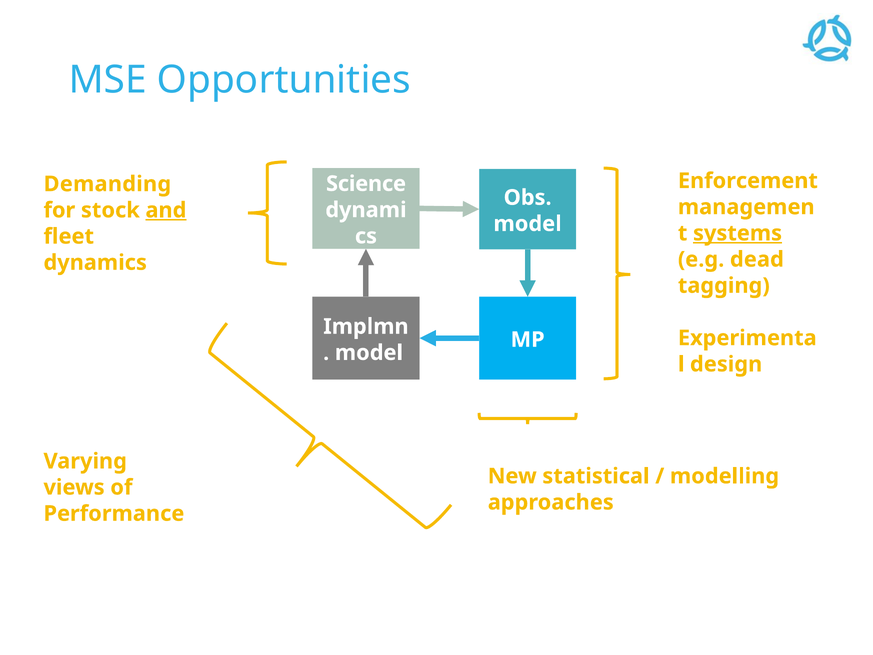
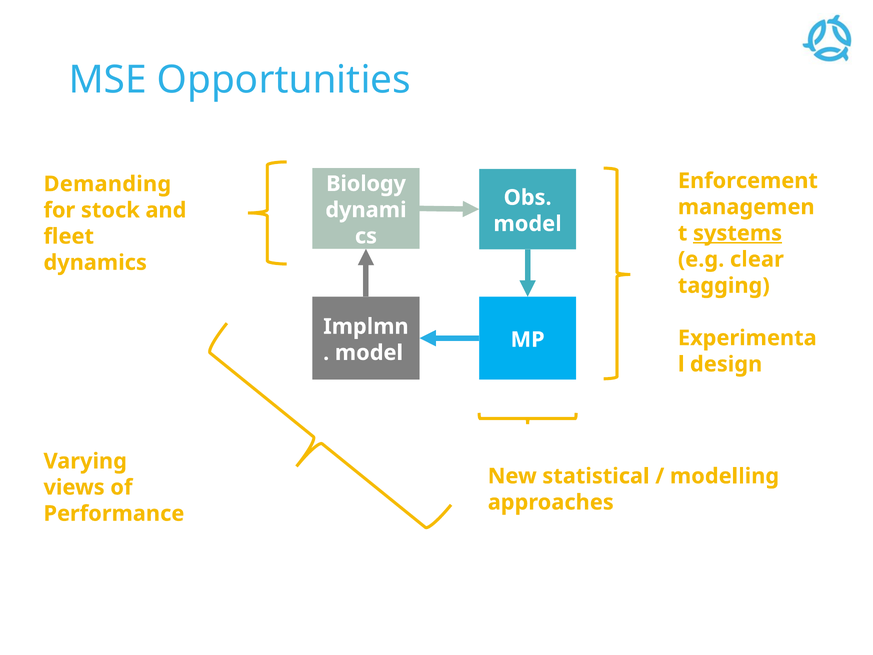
Science: Science -> Biology (366, 184)
and underline: present -> none (166, 210)
dead: dead -> clear (757, 259)
